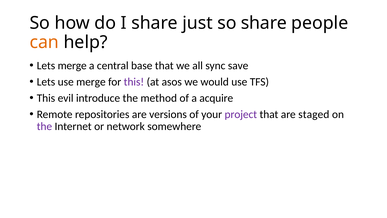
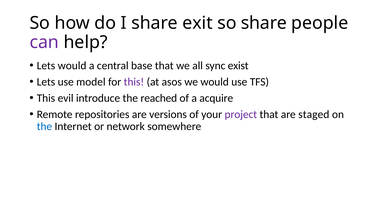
just: just -> exit (197, 23)
can colour: orange -> purple (44, 42)
Lets merge: merge -> would (72, 65)
save: save -> exist (238, 65)
use merge: merge -> model (91, 82)
method: method -> reached (159, 98)
the colour: purple -> blue (44, 126)
